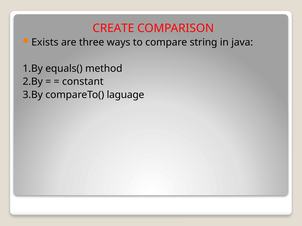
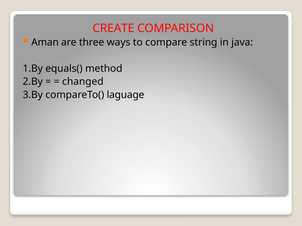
Exists: Exists -> Aman (45, 42)
constant: constant -> changed (83, 82)
